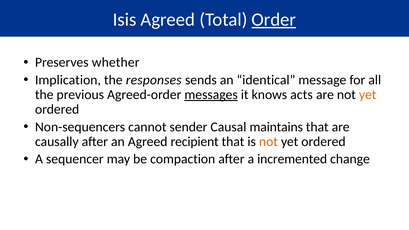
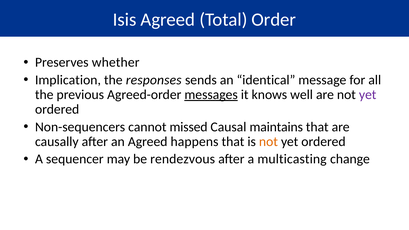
Order underline: present -> none (274, 20)
acts: acts -> well (302, 95)
yet colour: orange -> purple (368, 95)
sender: sender -> missed (189, 127)
recipient: recipient -> happens (194, 142)
compaction: compaction -> rendezvous (183, 159)
incremented: incremented -> multicasting (292, 159)
